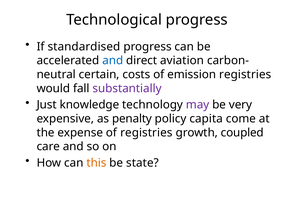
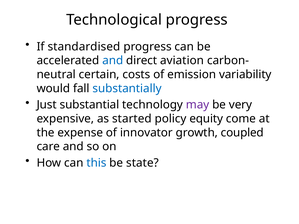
emission registries: registries -> variability (245, 75)
substantially colour: purple -> blue (127, 89)
knowledge: knowledge -> substantial (89, 105)
penalty: penalty -> started (132, 119)
capita: capita -> equity (206, 119)
of registries: registries -> innovator (146, 133)
this colour: orange -> blue (96, 163)
